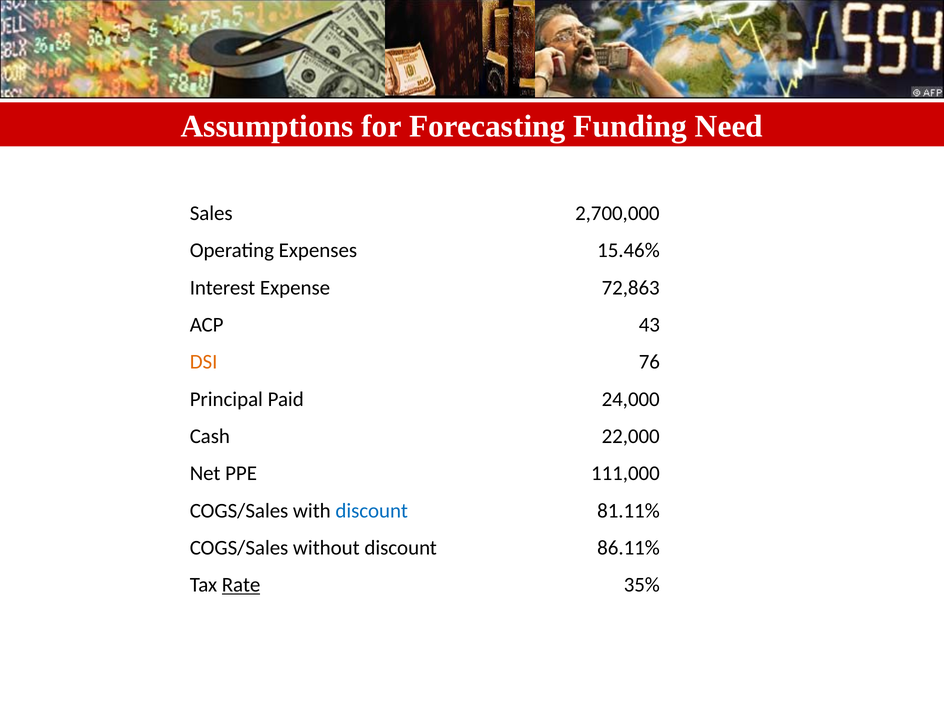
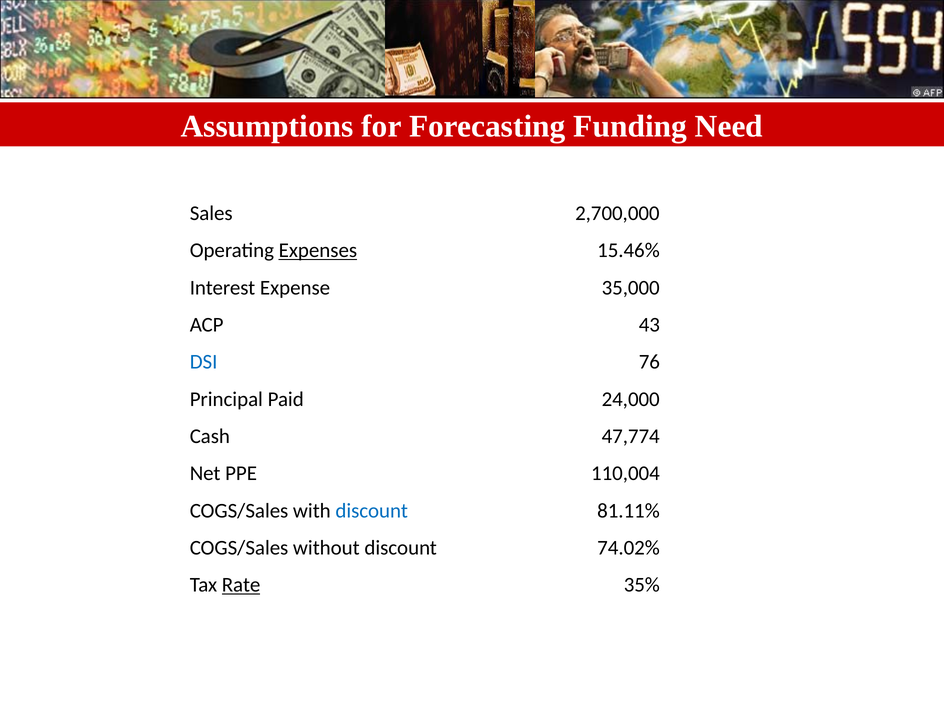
Expenses underline: none -> present (318, 251)
72,863: 72,863 -> 35,000 (631, 288)
DSI colour: orange -> blue (204, 362)
22,000: 22,000 -> 47,774 (631, 436)
111,000: 111,000 -> 110,004 (625, 474)
86.11%: 86.11% -> 74.02% (628, 548)
